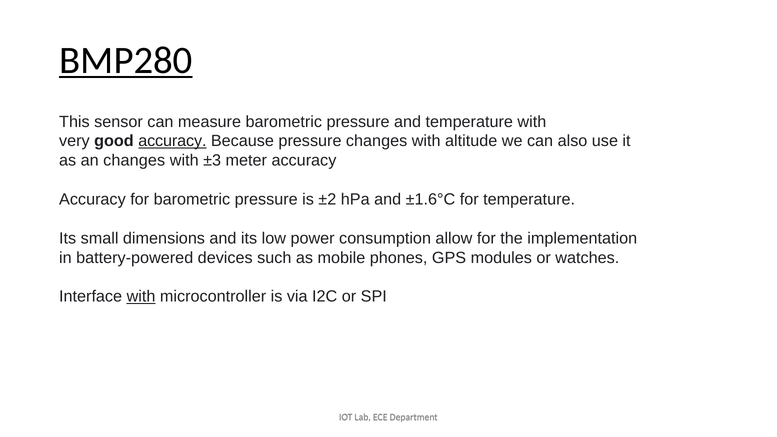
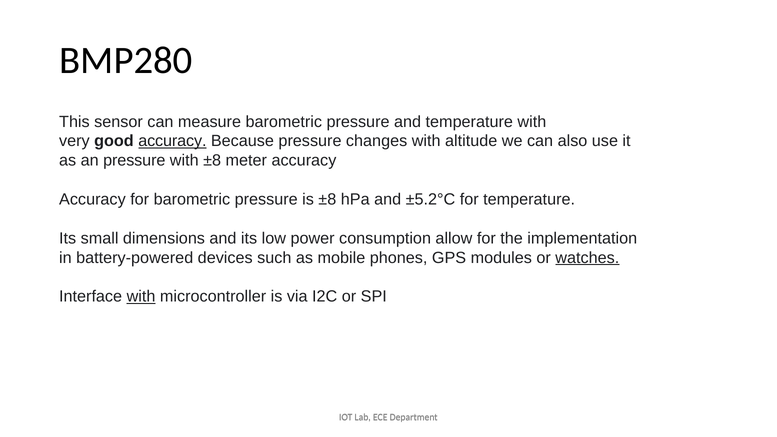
BMP280 underline: present -> none (126, 60)
an changes: changes -> pressure (134, 161)
with ±3: ±3 -> ±8 (212, 161)
is ±2: ±2 -> ±8 (327, 199)
±1.6°C: ±1.6°C -> ±5.2°C (430, 199)
watches underline: none -> present (587, 258)
